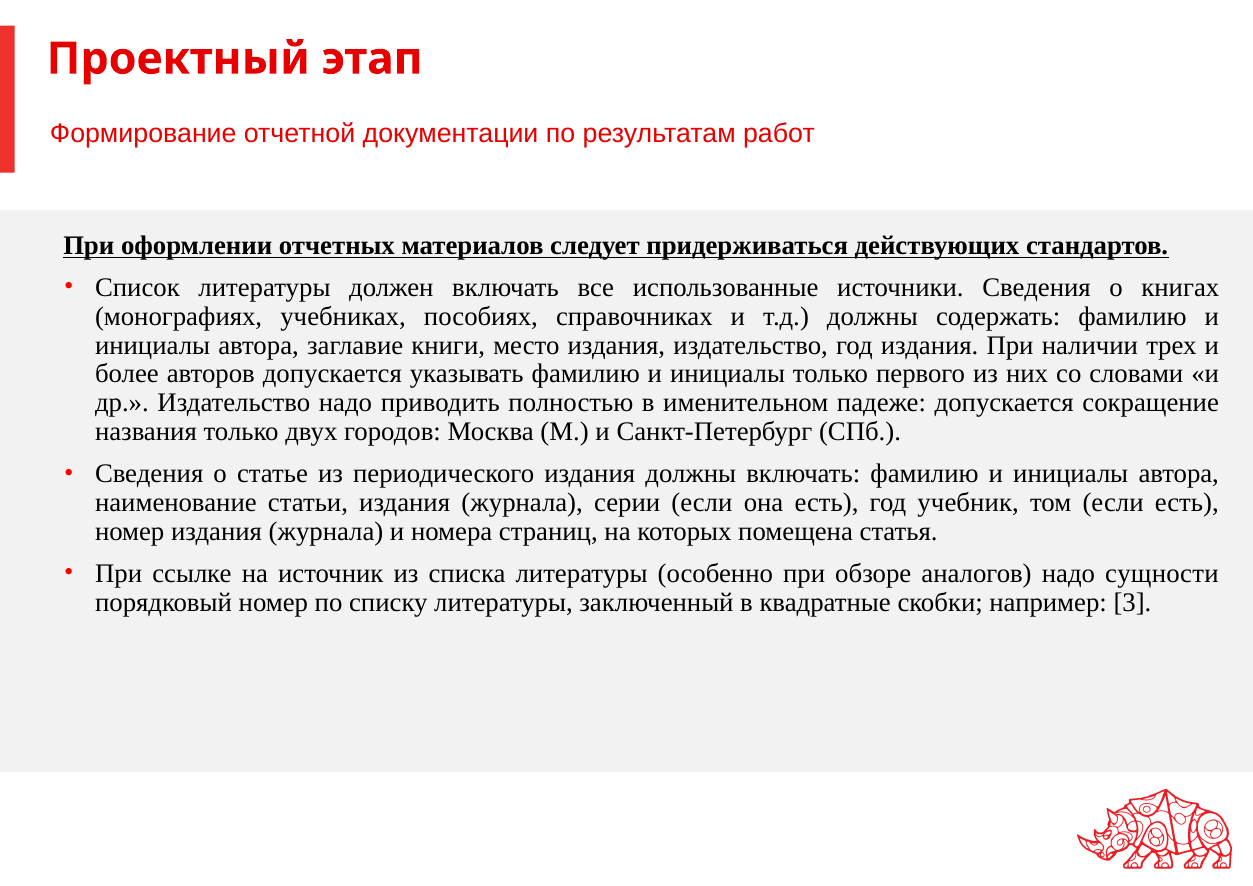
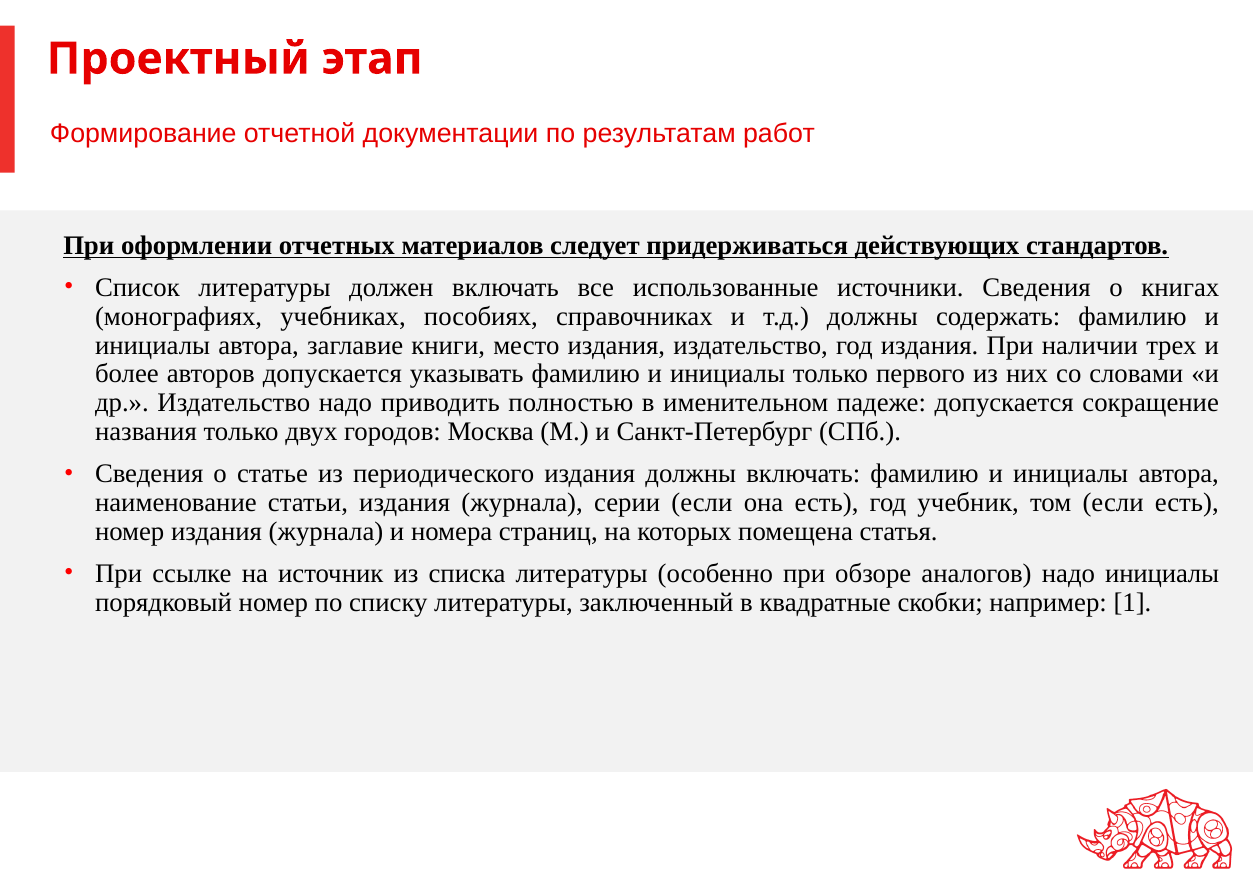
надо сущности: сущности -> инициалы (1162, 573)
3: 3 -> 1 (1132, 602)
